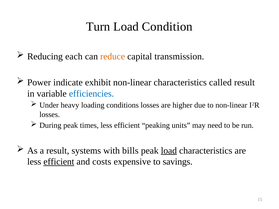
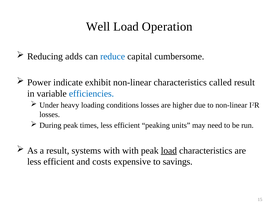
Turn: Turn -> Well (98, 27)
Condition: Condition -> Operation (167, 27)
each: each -> adds (74, 56)
reduce colour: orange -> blue (113, 56)
transmission: transmission -> cumbersome (179, 56)
with bills: bills -> with (130, 151)
efficient underline: present -> none (59, 162)
